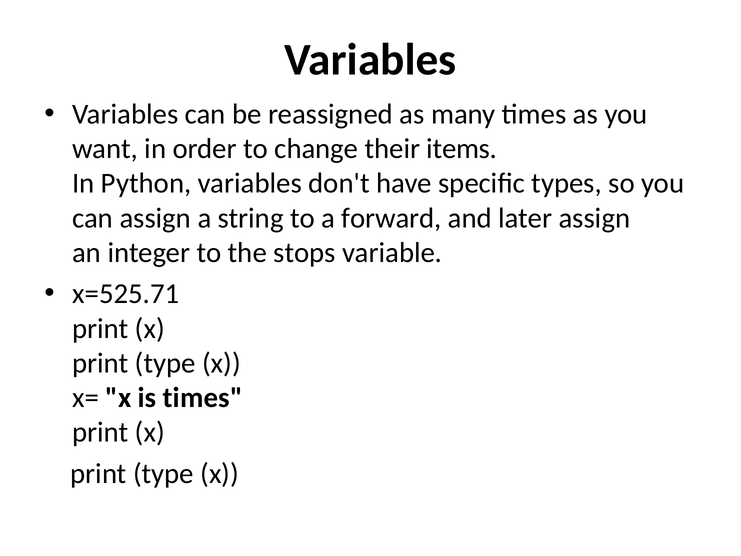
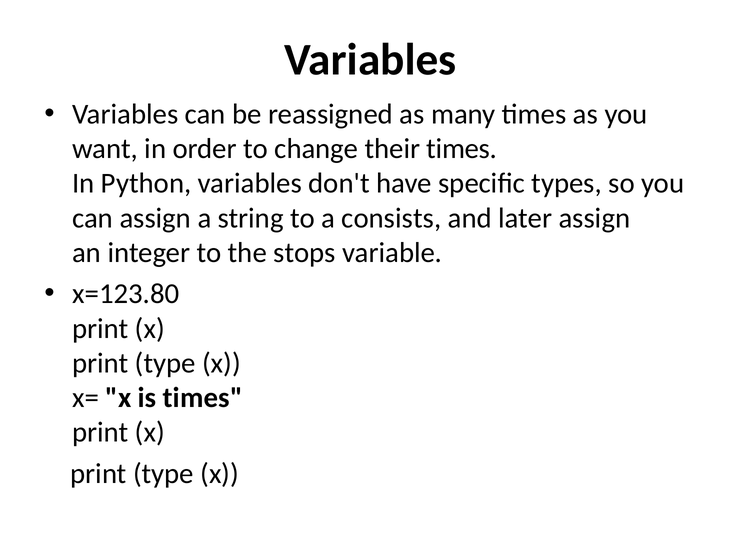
their items: items -> times (462, 149)
forward: forward -> consists (391, 218)
x=525.71: x=525.71 -> x=123.80 (126, 294)
